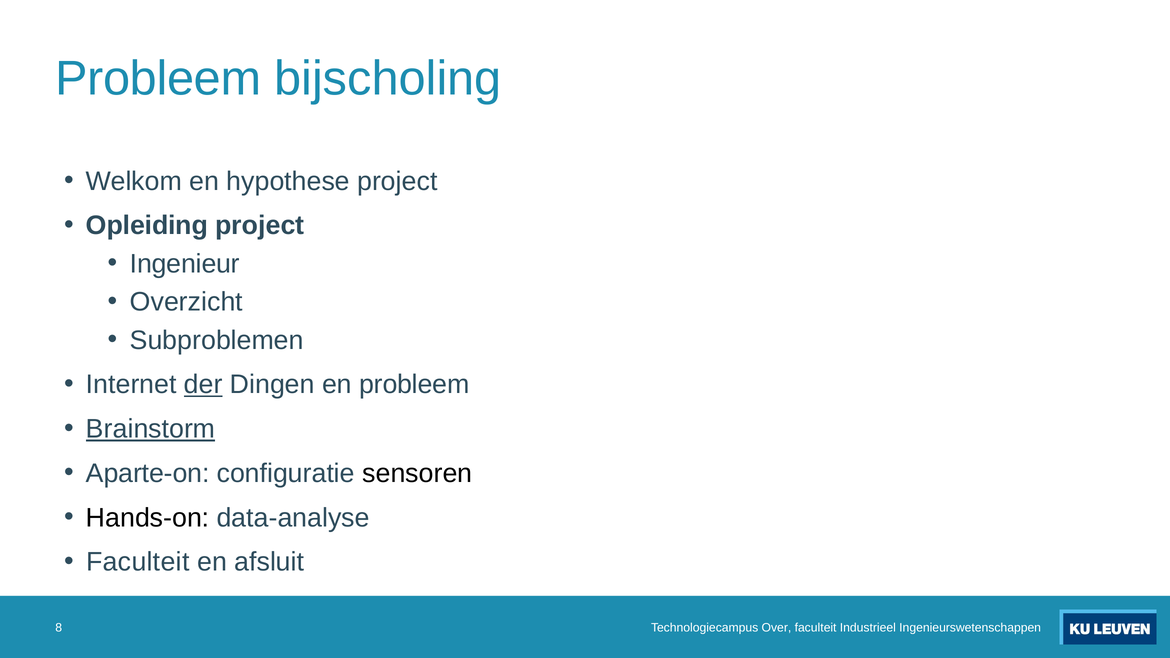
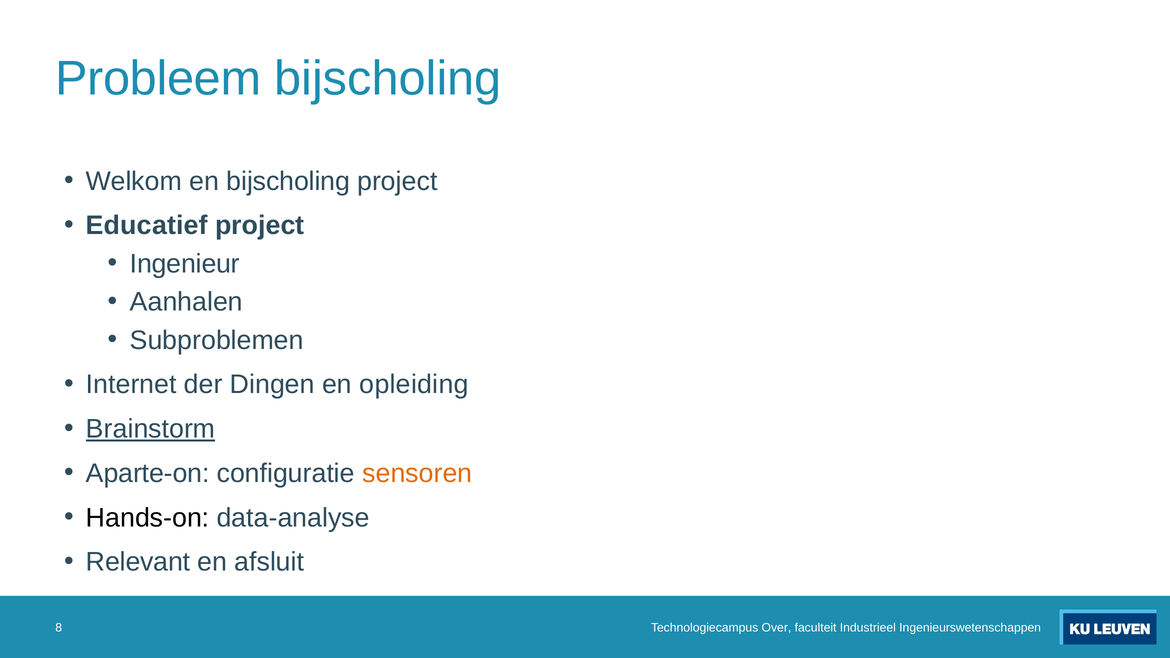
en hypothese: hypothese -> bijscholing (288, 181)
Opleiding: Opleiding -> Educatief (147, 226)
Overzicht: Overzicht -> Aanhalen (186, 302)
der underline: present -> none (203, 385)
en probleem: probleem -> opleiding (414, 385)
sensoren colour: black -> orange (417, 473)
Faculteit: Faculteit -> Relevant (138, 562)
